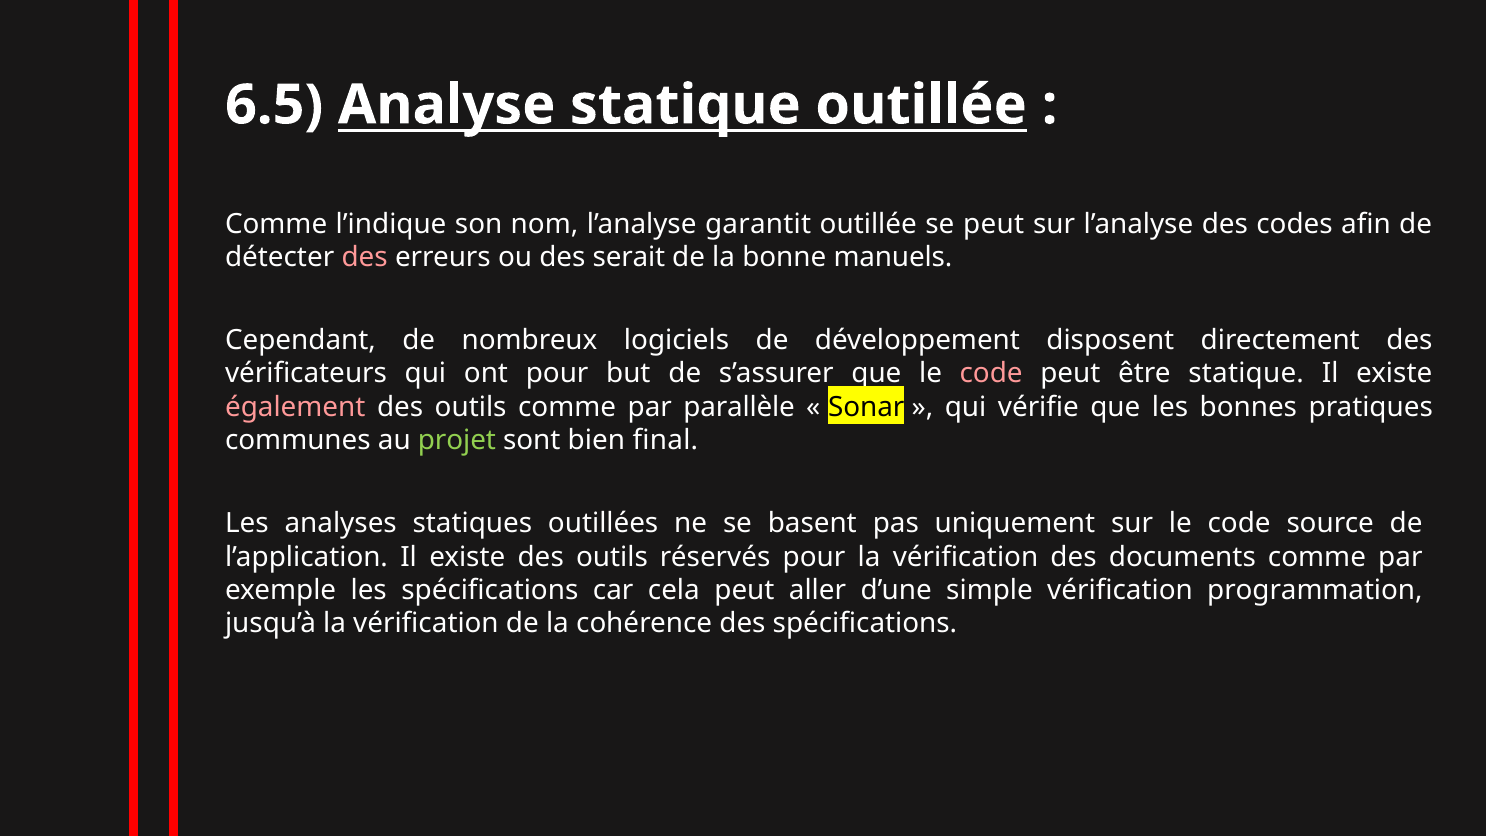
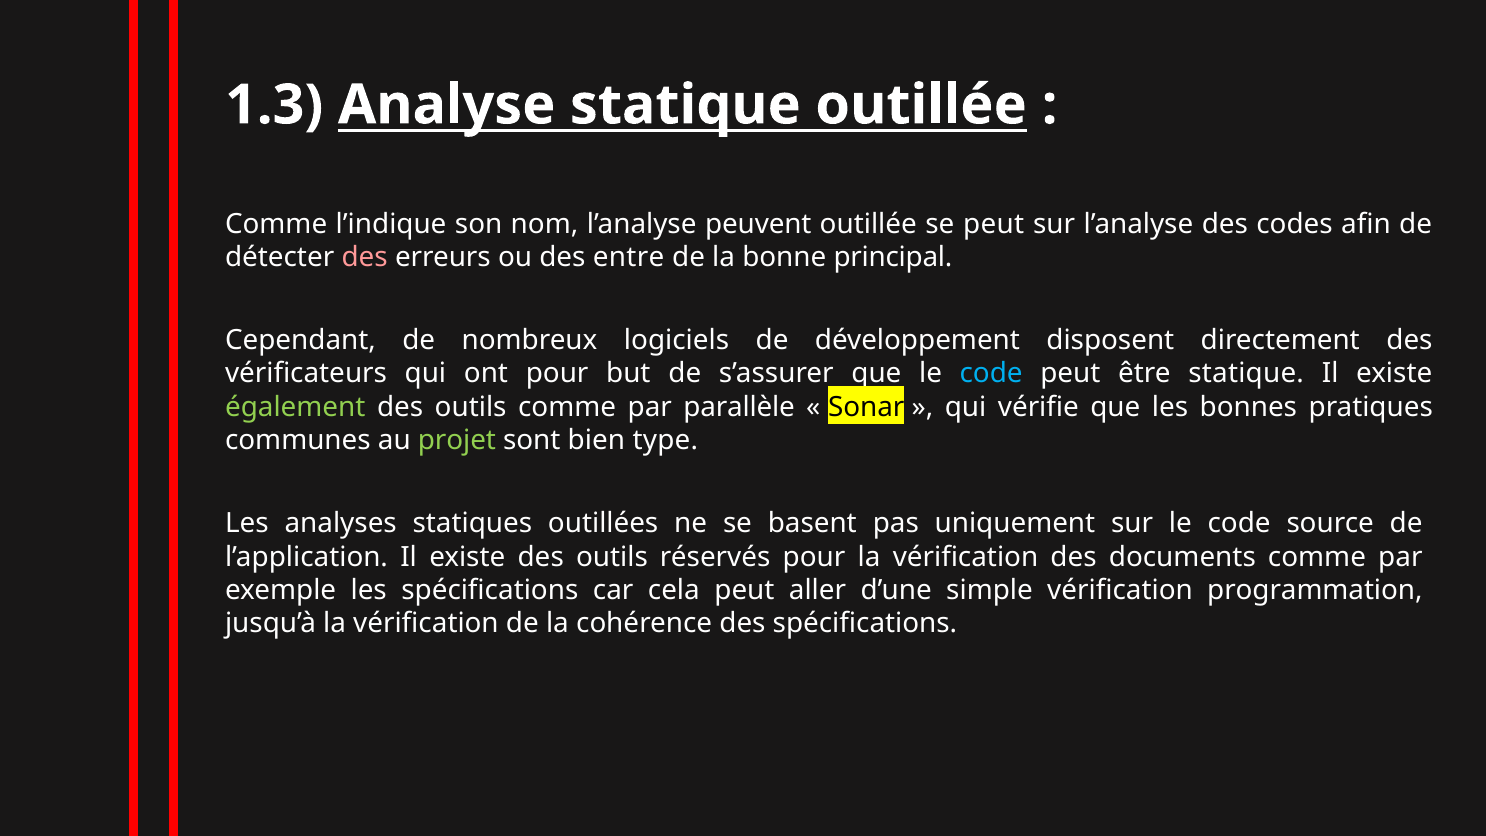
6.5: 6.5 -> 1.3 (274, 105)
garantit: garantit -> peuvent (758, 224)
serait: serait -> entre (629, 258)
manuels: manuels -> principal (893, 258)
code colour: pink -> light blue (991, 373)
également colour: pink -> light green (295, 407)
final: final -> type (665, 440)
